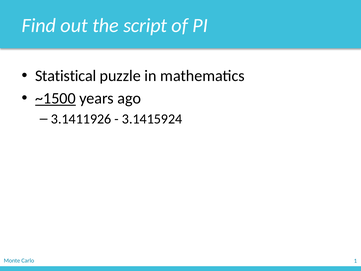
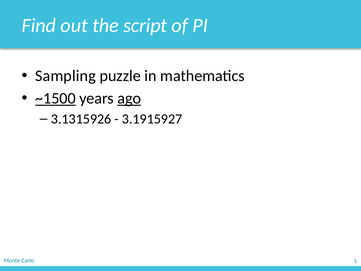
Statistical: Statistical -> Sampling (66, 76)
ago underline: none -> present (129, 98)
3.1411926: 3.1411926 -> 3.1315926 (81, 119)
3.1415924: 3.1415924 -> 3.1915927 (152, 119)
